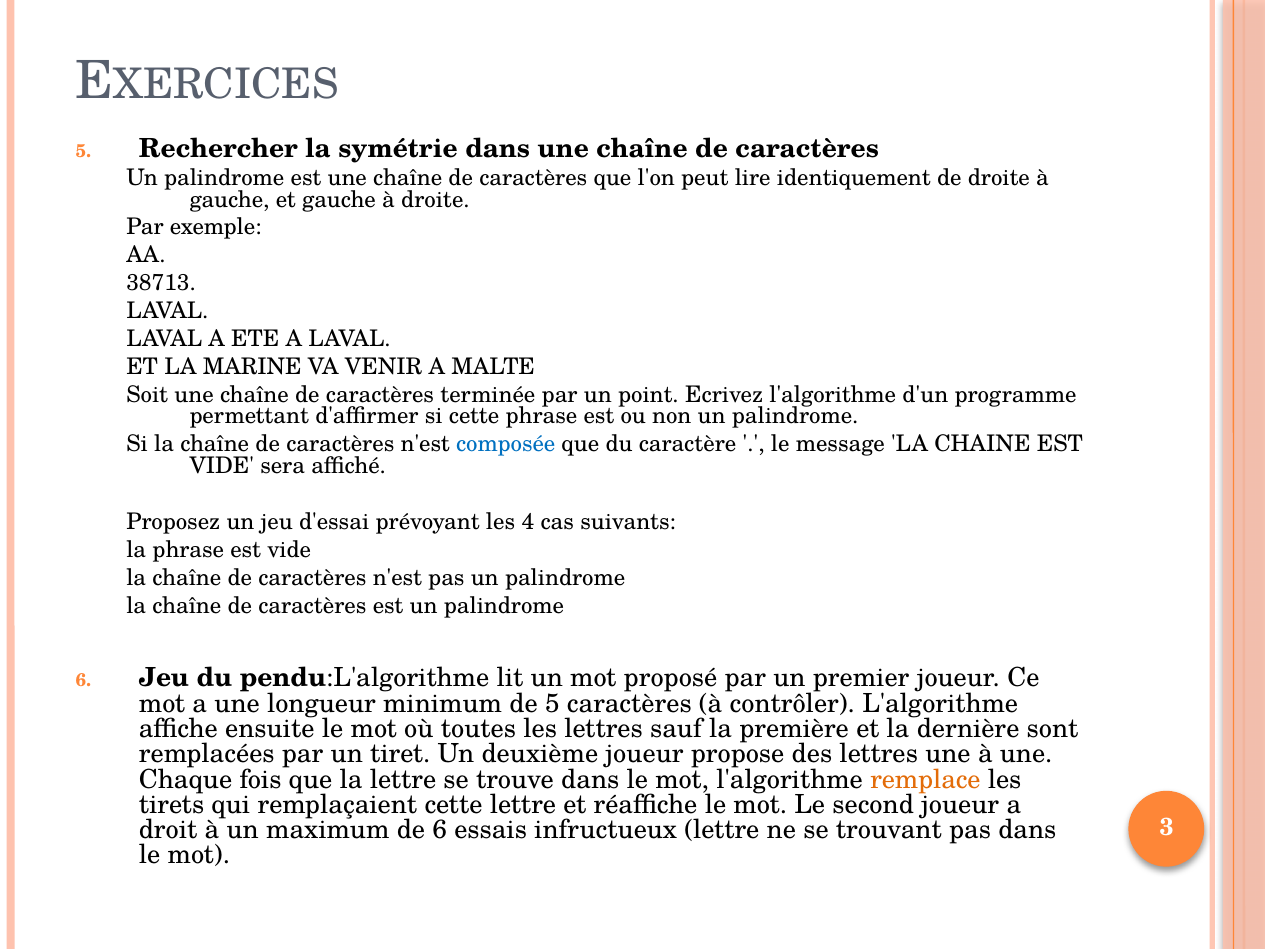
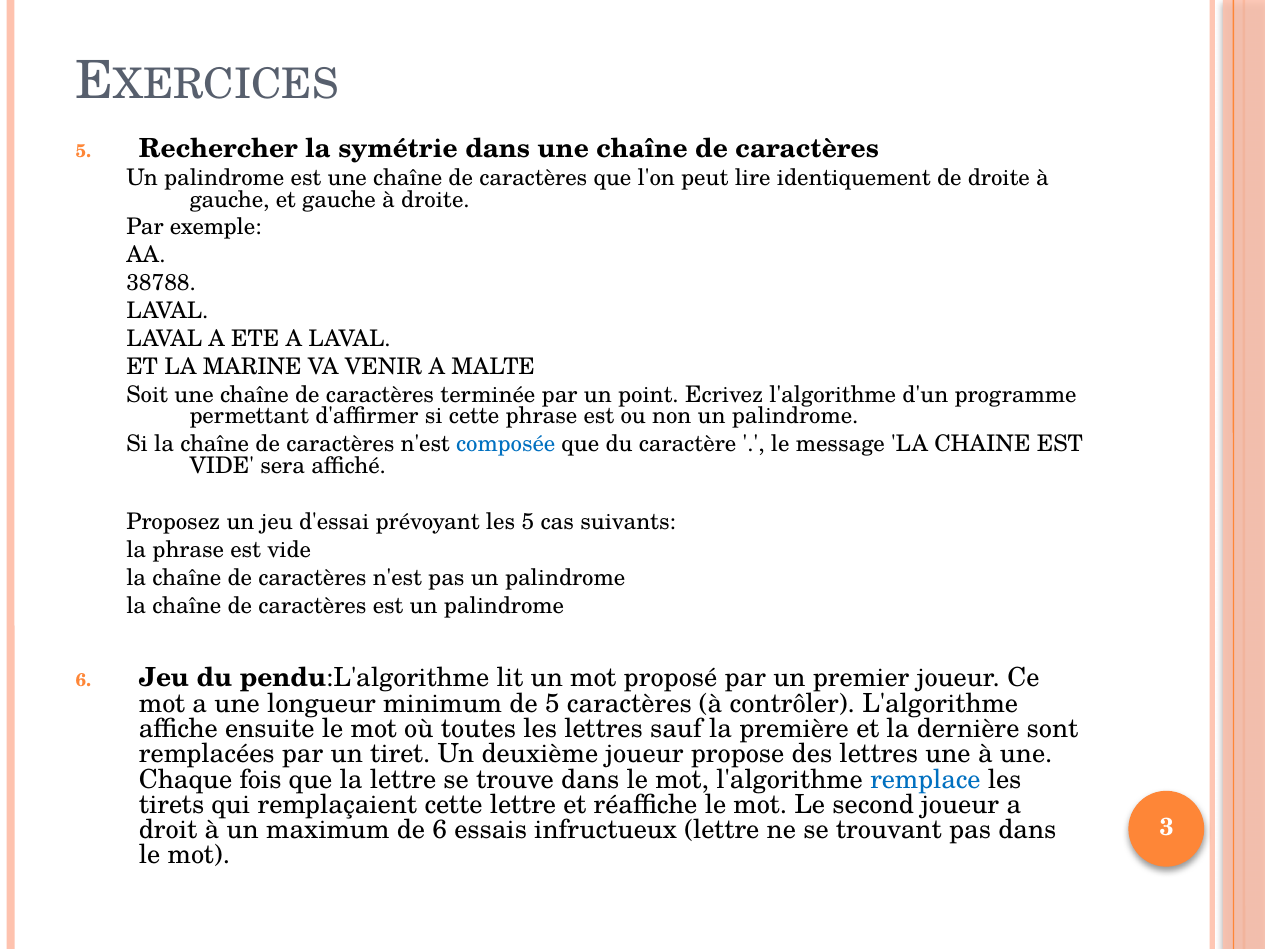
38713: 38713 -> 38788 (161, 283)
les 4: 4 -> 5 (528, 522)
remplace colour: orange -> blue (925, 779)
